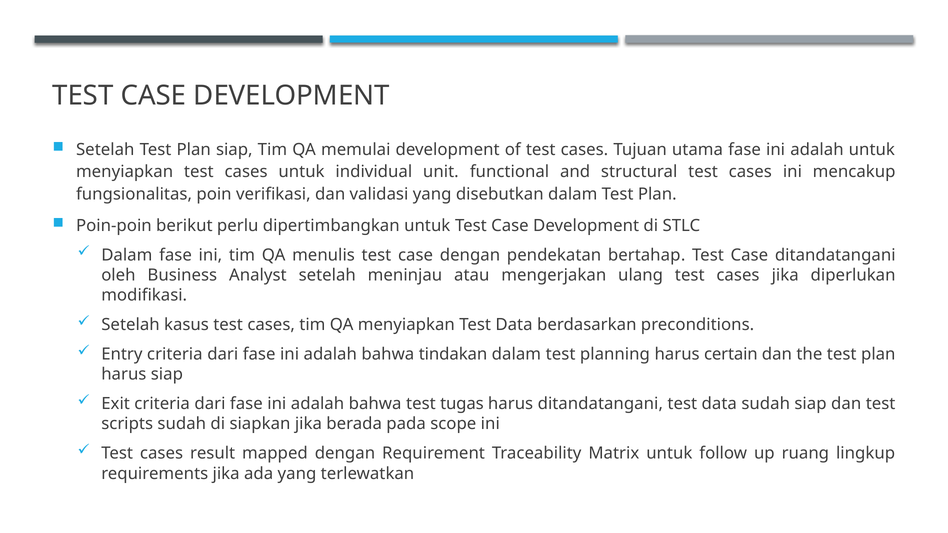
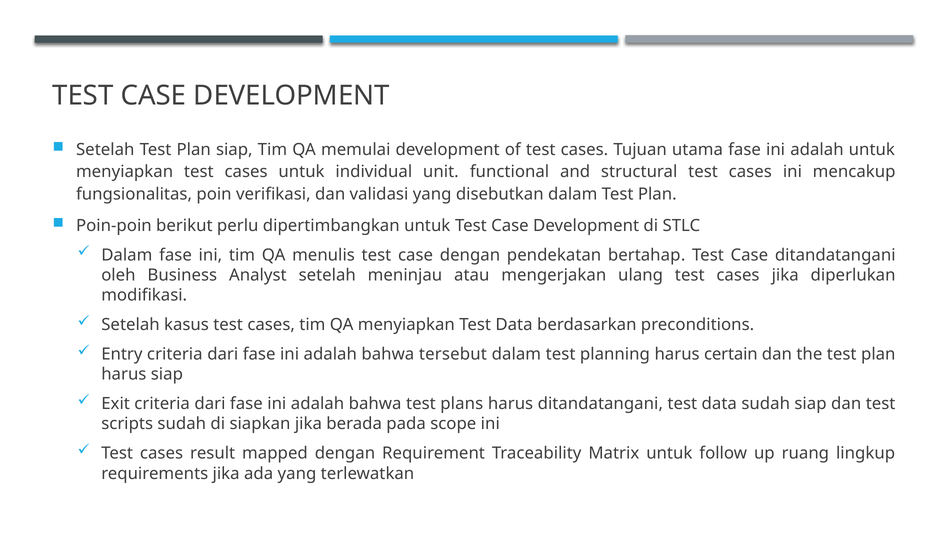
tindakan: tindakan -> tersebut (453, 354)
tugas: tugas -> plans (462, 404)
